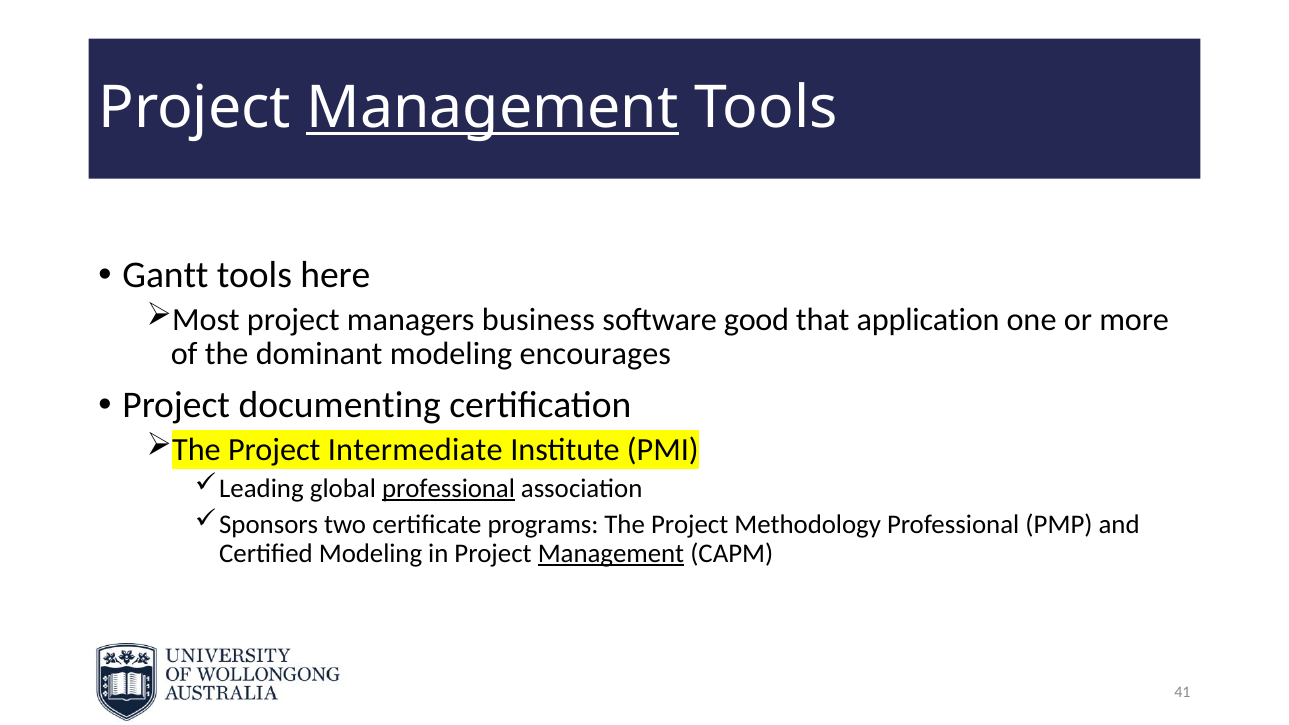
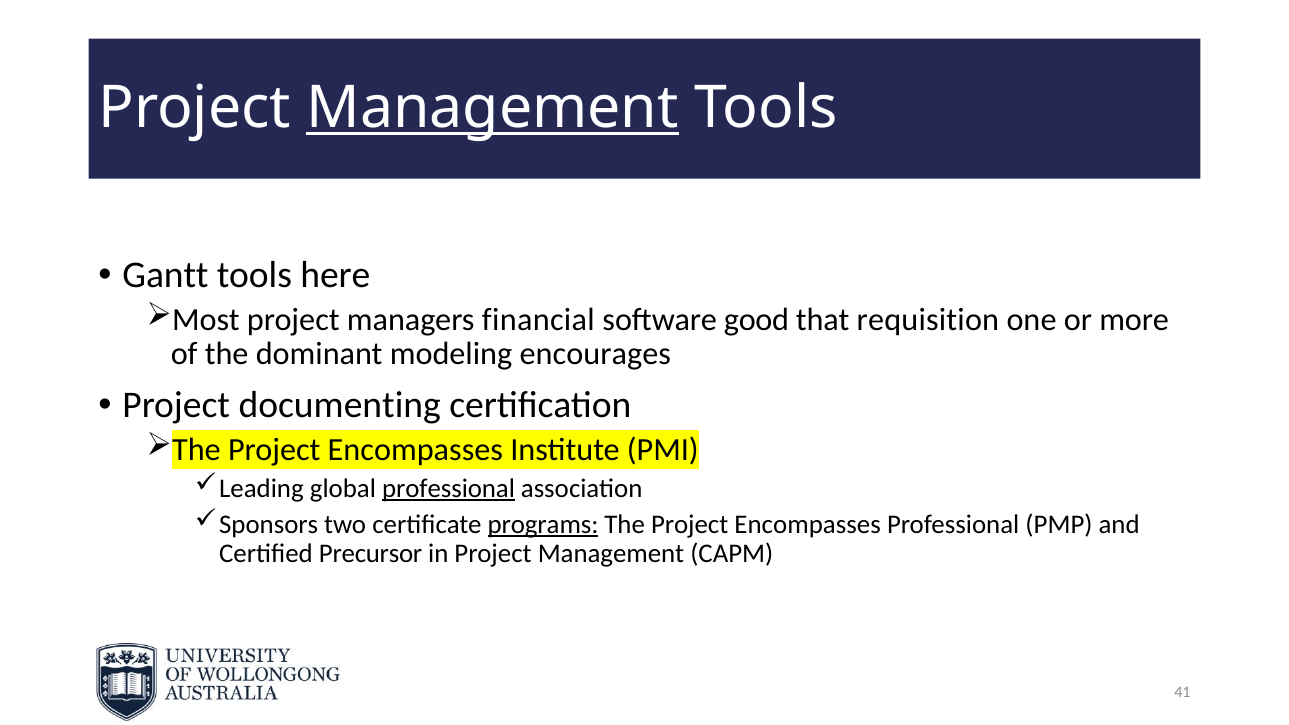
business: business -> financial (538, 320)
application: application -> requisition (928, 320)
Intermediate: Intermediate -> Encompasses (415, 450)
programs underline: none -> present (543, 524)
Methodology: Methodology -> Encompasses (808, 524)
Certified Modeling: Modeling -> Precursor (371, 553)
Management underline: present -> none (611, 553)
